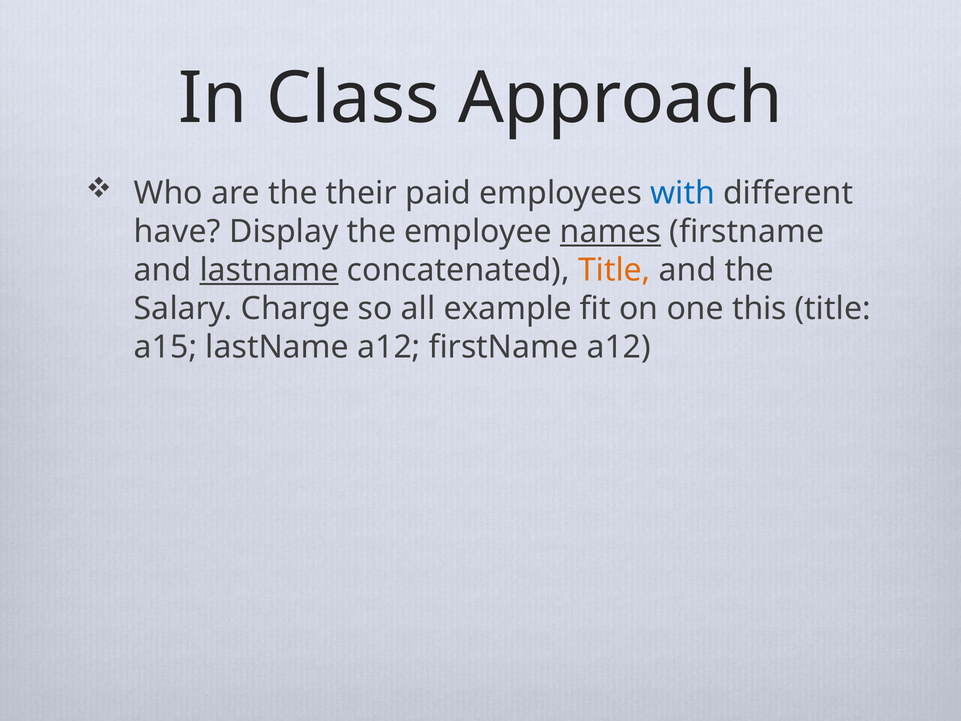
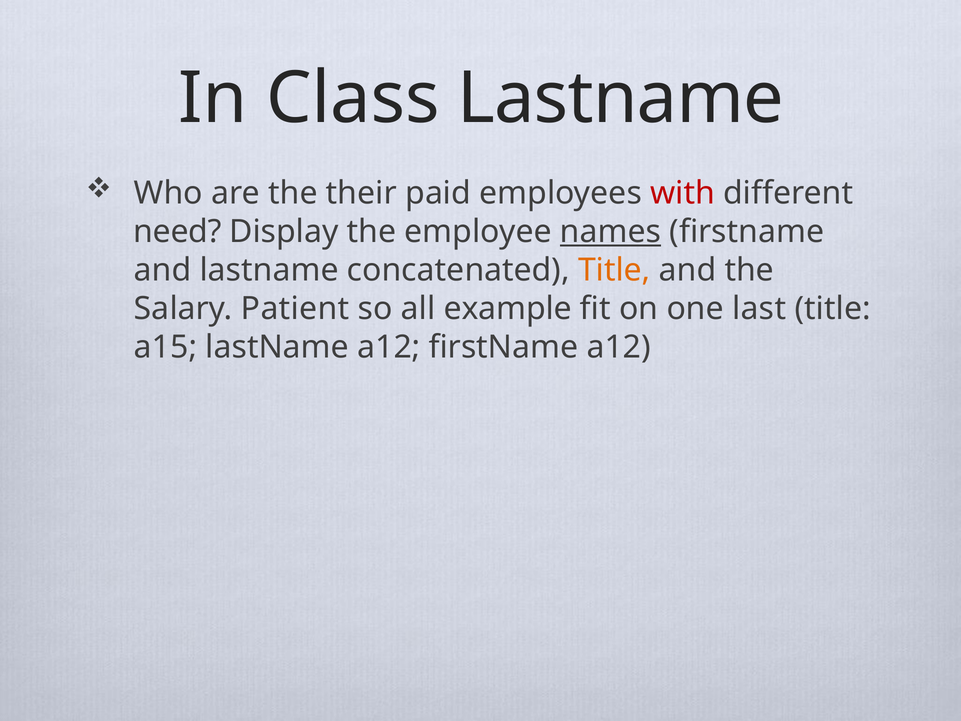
Class Approach: Approach -> Lastname (621, 98)
with colour: blue -> red (683, 193)
have: have -> need (178, 231)
lastname underline: present -> none (269, 270)
Charge: Charge -> Patient (295, 308)
this: this -> last (759, 308)
